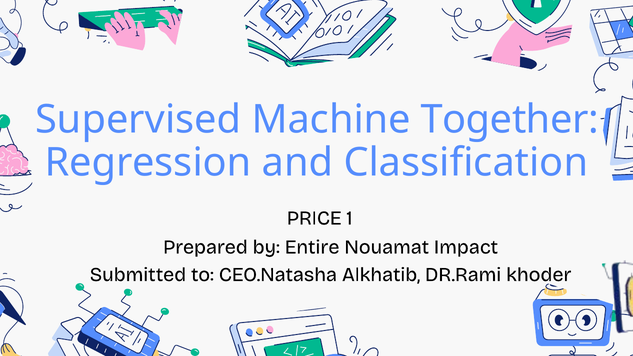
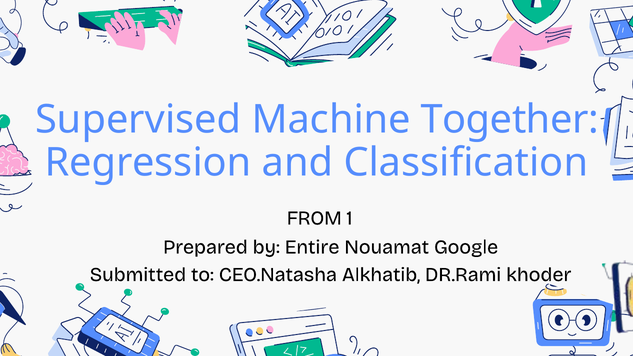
PRICE: PRICE -> FROM (314, 218)
Impact: Impact -> Google (466, 247)
